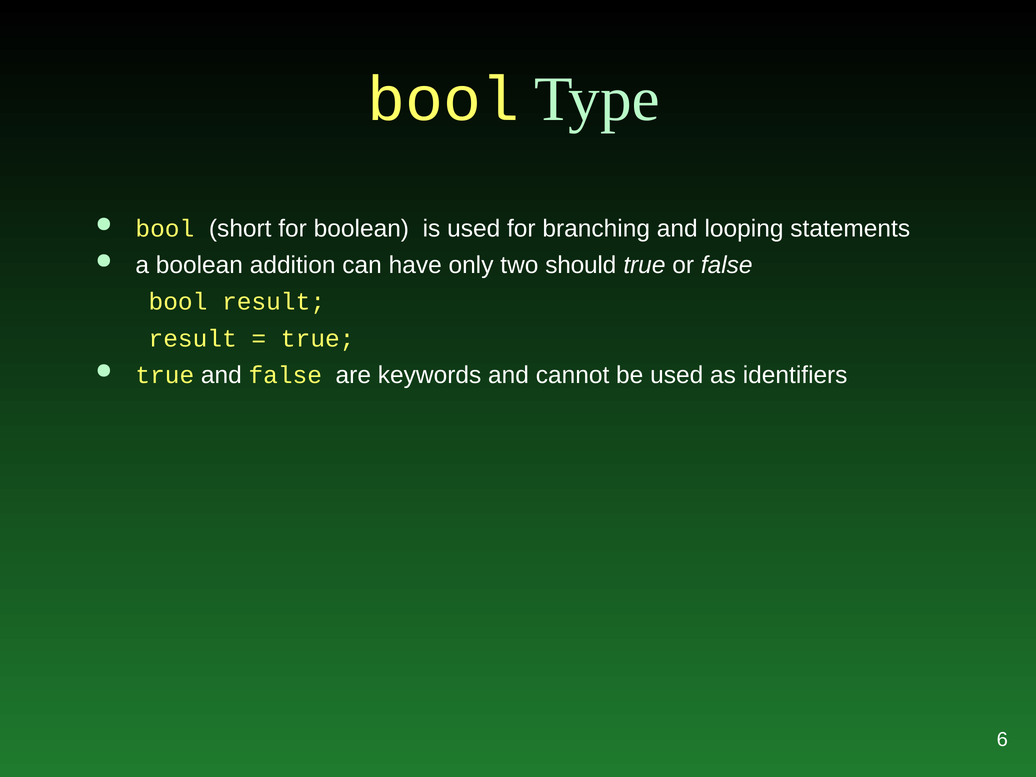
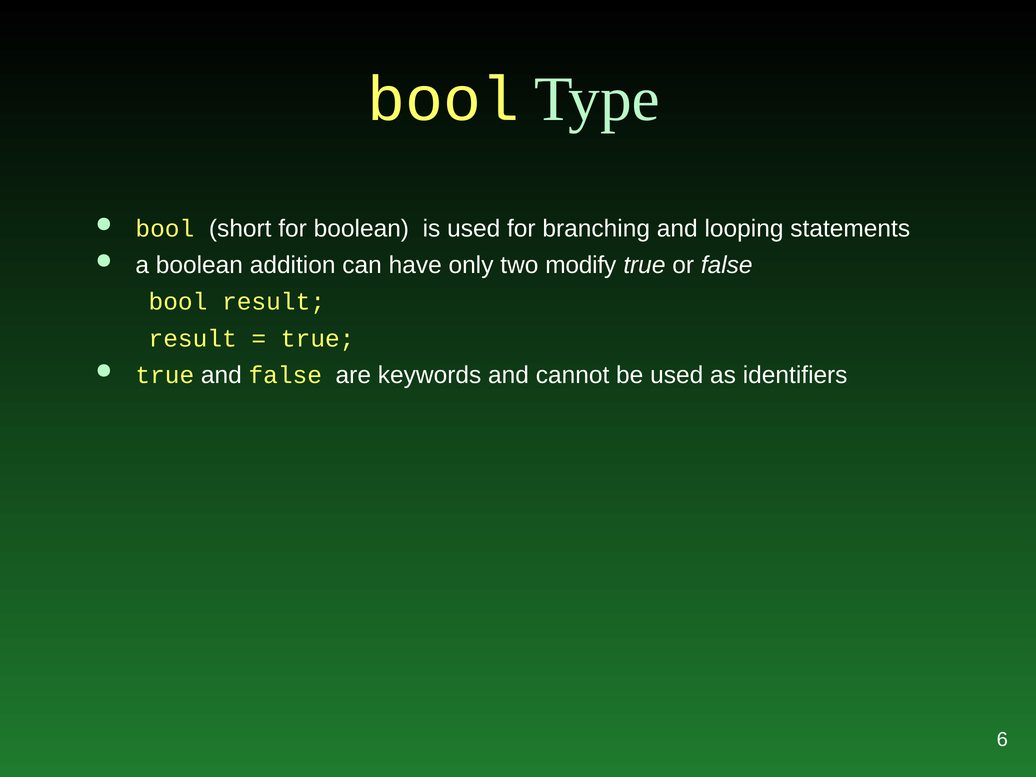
should: should -> modify (581, 265)
